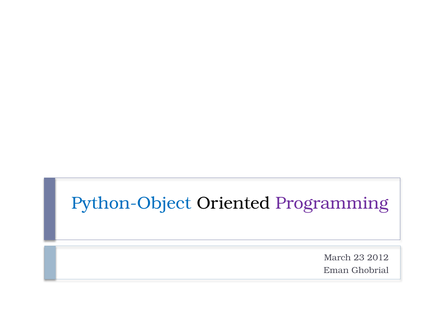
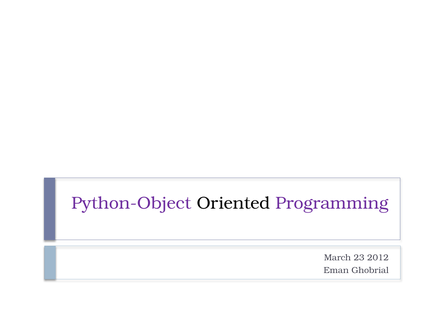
Python-Object colour: blue -> purple (131, 203)
